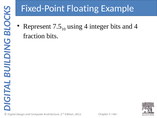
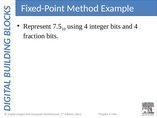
Floating: Floating -> Method (83, 8)
